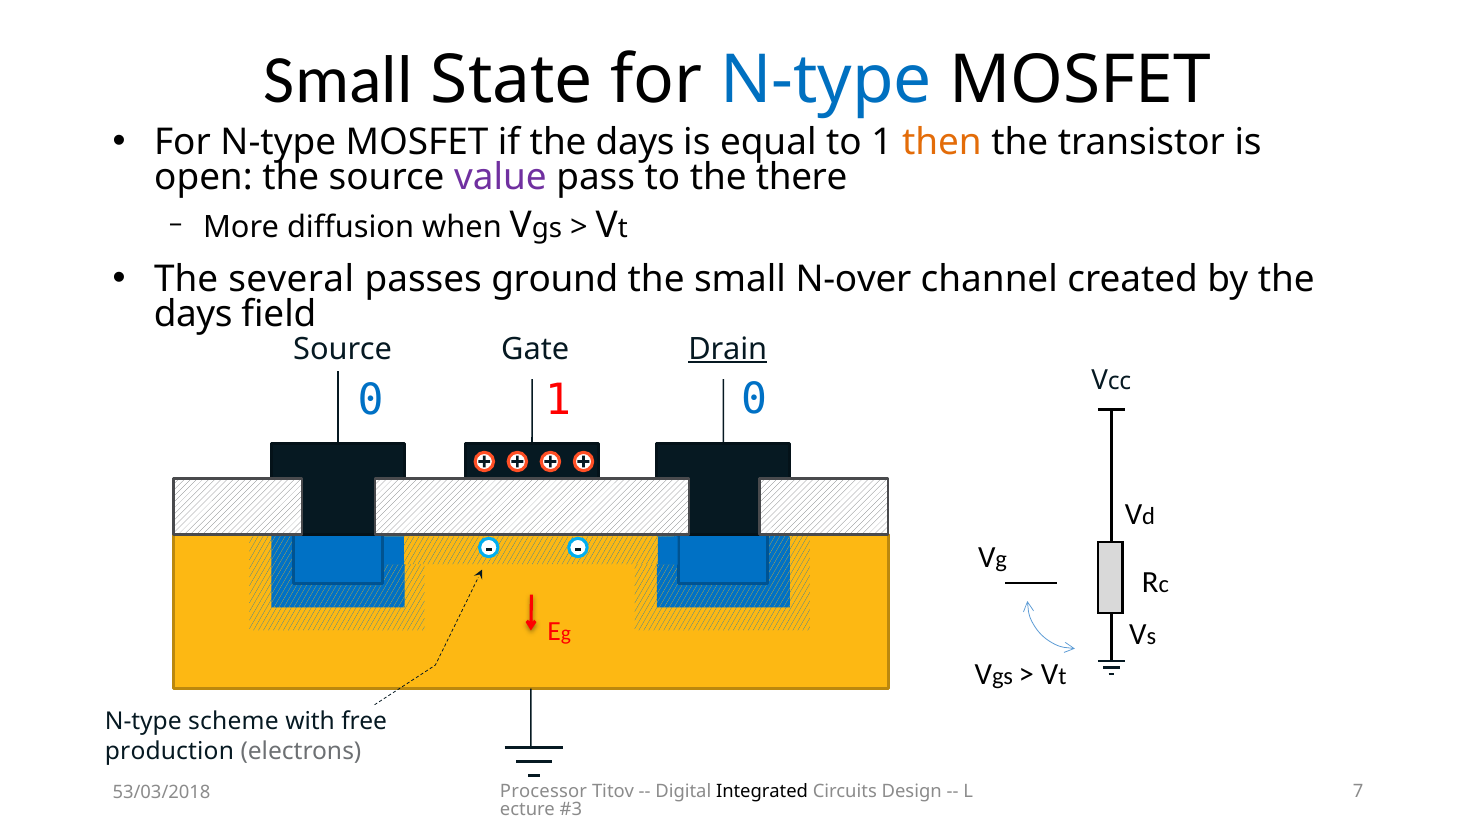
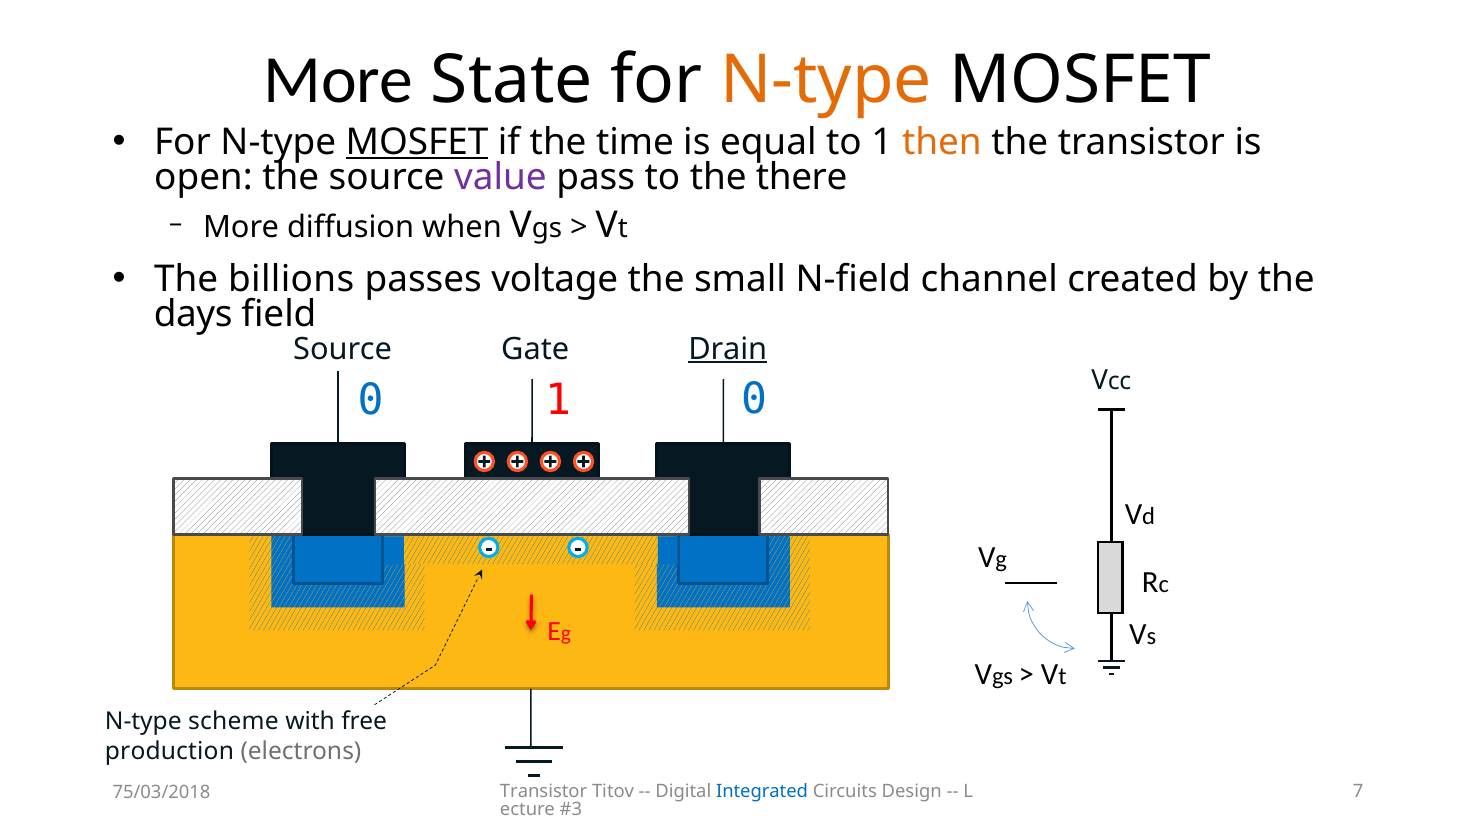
Small: Small -> More (339, 80)
N-type colour: blue -> orange (826, 80)
MOSFET underline: none -> present (417, 142)
if the days: days -> time (635, 142)
several: several -> billions (291, 279)
ground: ground -> voltage (555, 279)
N-over: N-over -> N-field (853, 279)
Processor: Processor -> Transistor (544, 791)
Integrated colour: black -> blue (762, 791)
53/03/2018: 53/03/2018 -> 75/03/2018 (162, 793)
